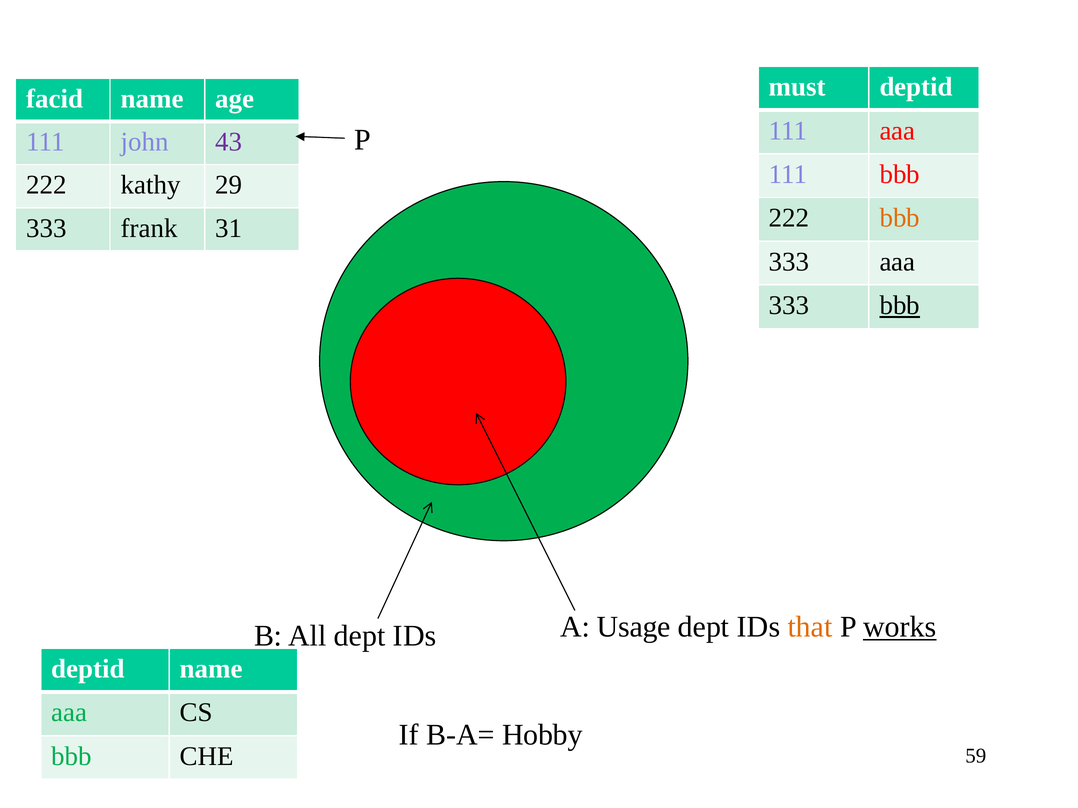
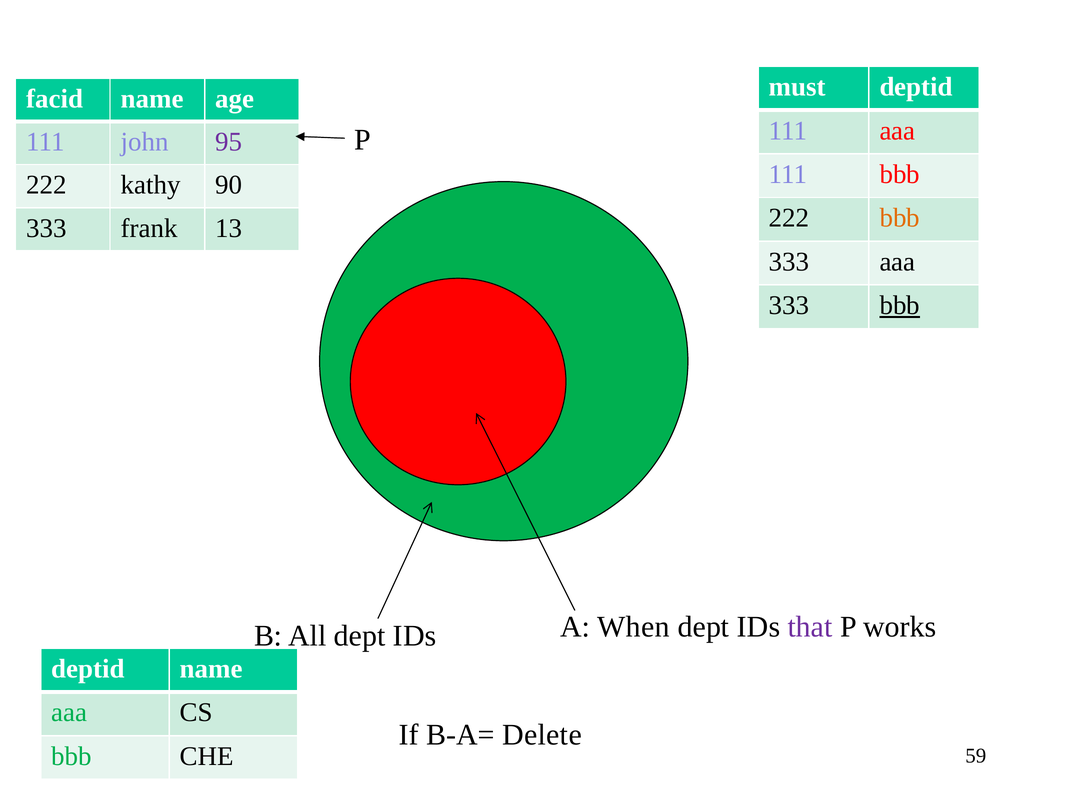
43: 43 -> 95 (229, 142)
29: 29 -> 90 (229, 185)
31: 31 -> 13 (229, 228)
Usage: Usage -> When (633, 627)
that colour: orange -> purple (810, 627)
works underline: present -> none (900, 627)
Hobby: Hobby -> Delete (542, 735)
